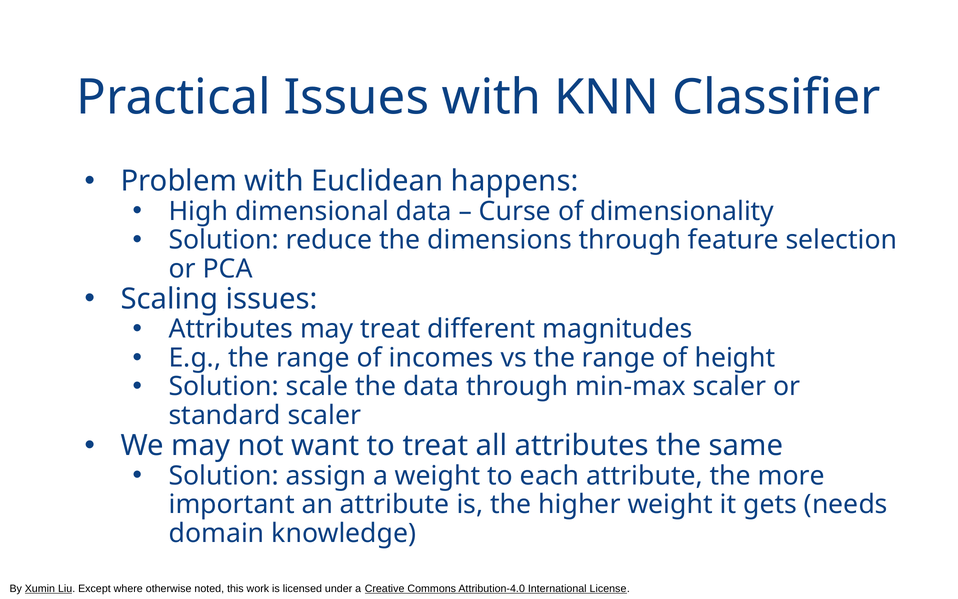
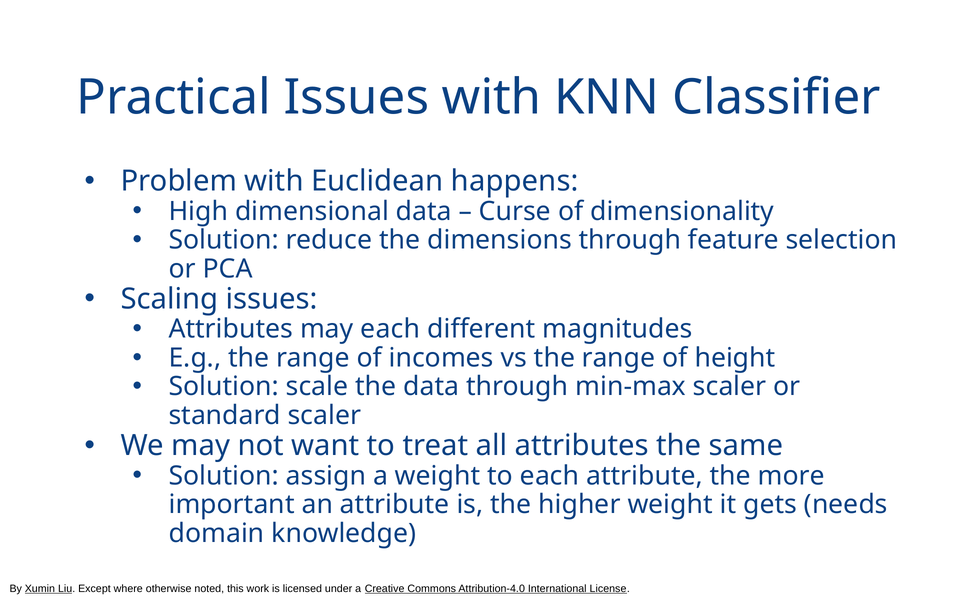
may treat: treat -> each (390, 329)
